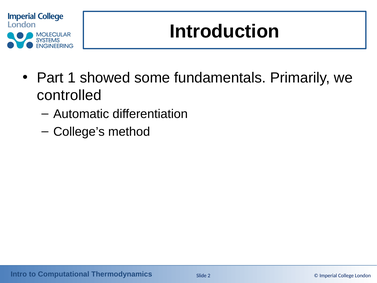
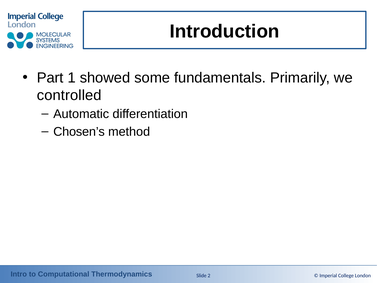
College’s: College’s -> Chosen’s (79, 131)
